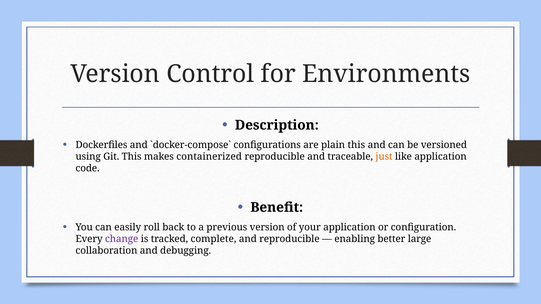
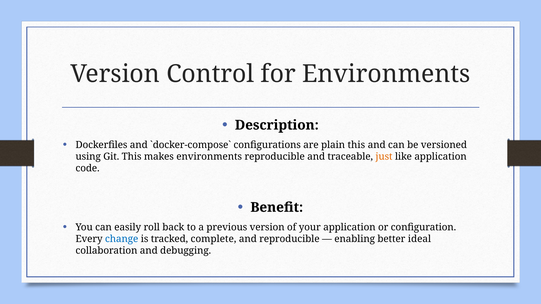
makes containerized: containerized -> environments (209, 157)
change colour: purple -> blue (122, 239)
large: large -> ideal (419, 239)
